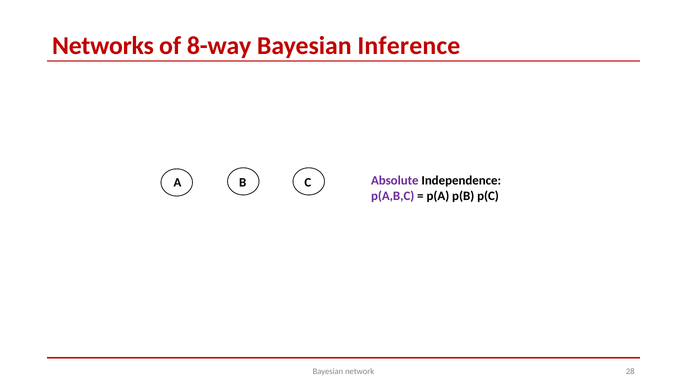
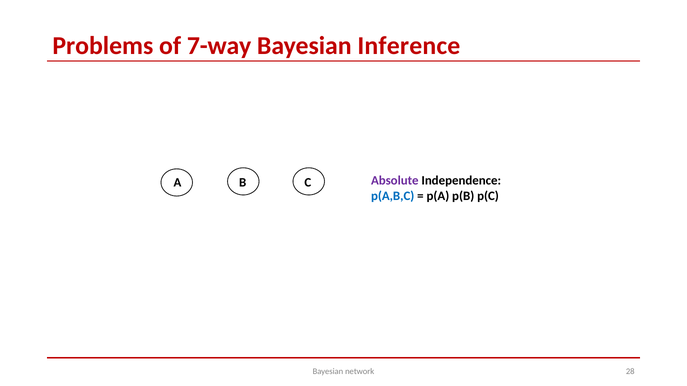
Networks: Networks -> Problems (103, 46)
8-way: 8-way -> 7-way (219, 46)
p(A,B,C colour: purple -> blue (393, 196)
